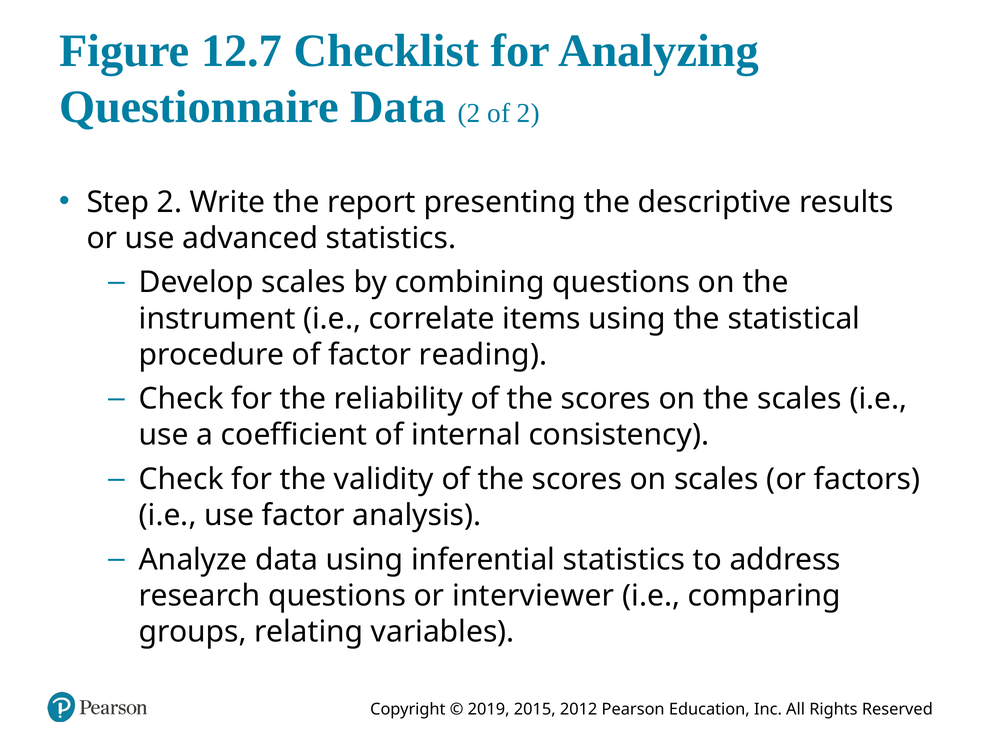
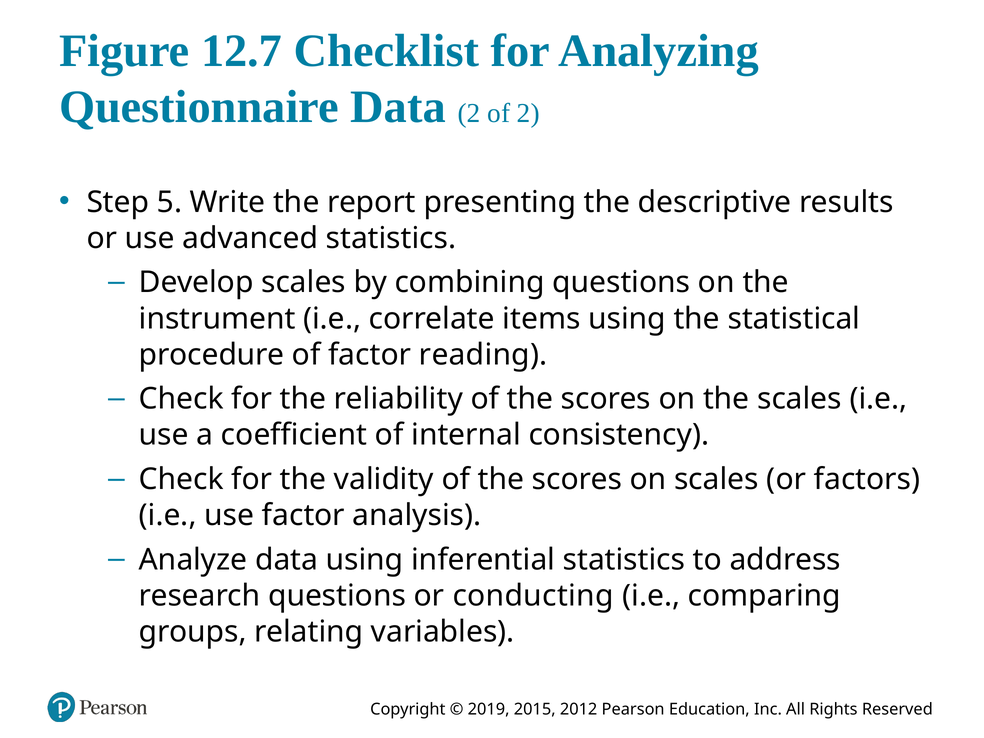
Step 2: 2 -> 5 (169, 202)
interviewer: interviewer -> conducting (533, 596)
